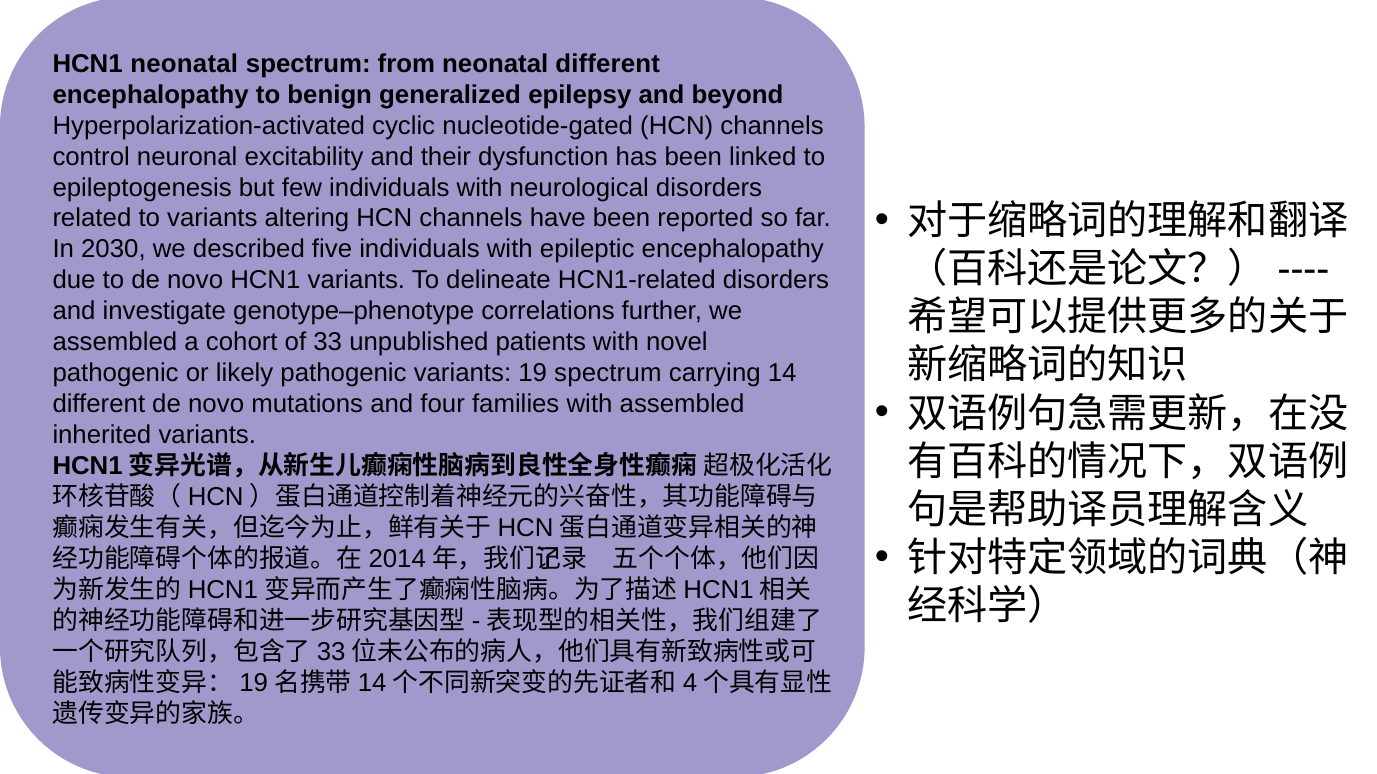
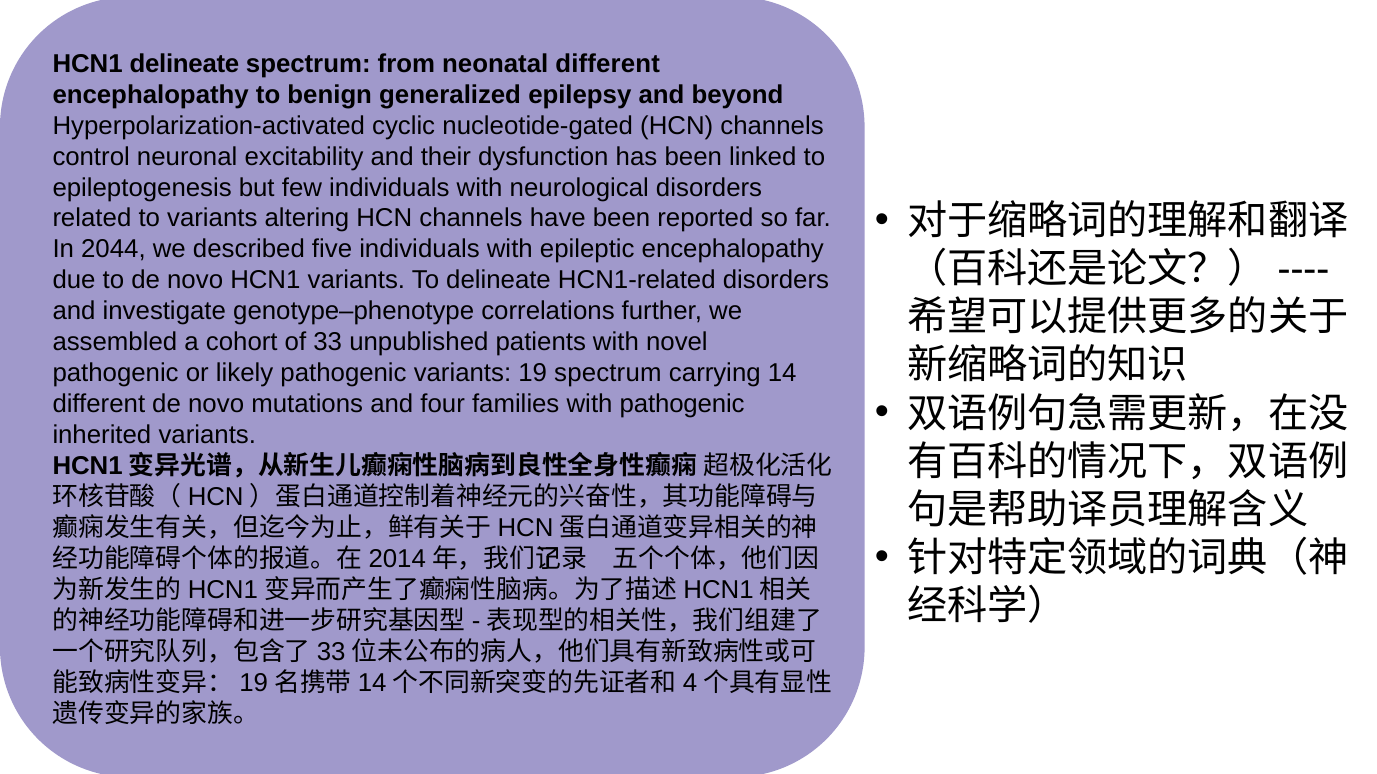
HCN1 neonatal: neonatal -> delineate (184, 64)
2030: 2030 -> 2044 (113, 250)
with assembled: assembled -> pathogenic (682, 405)
